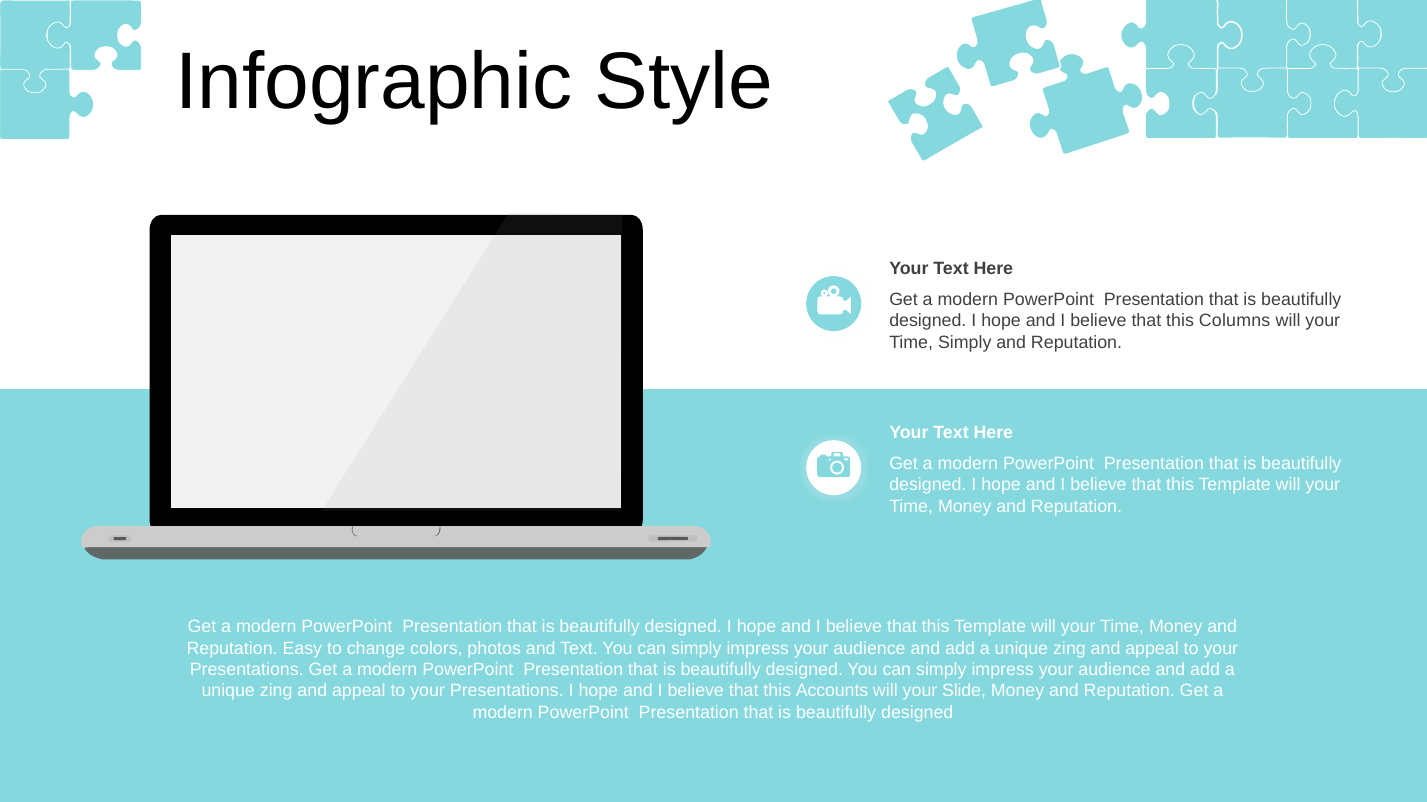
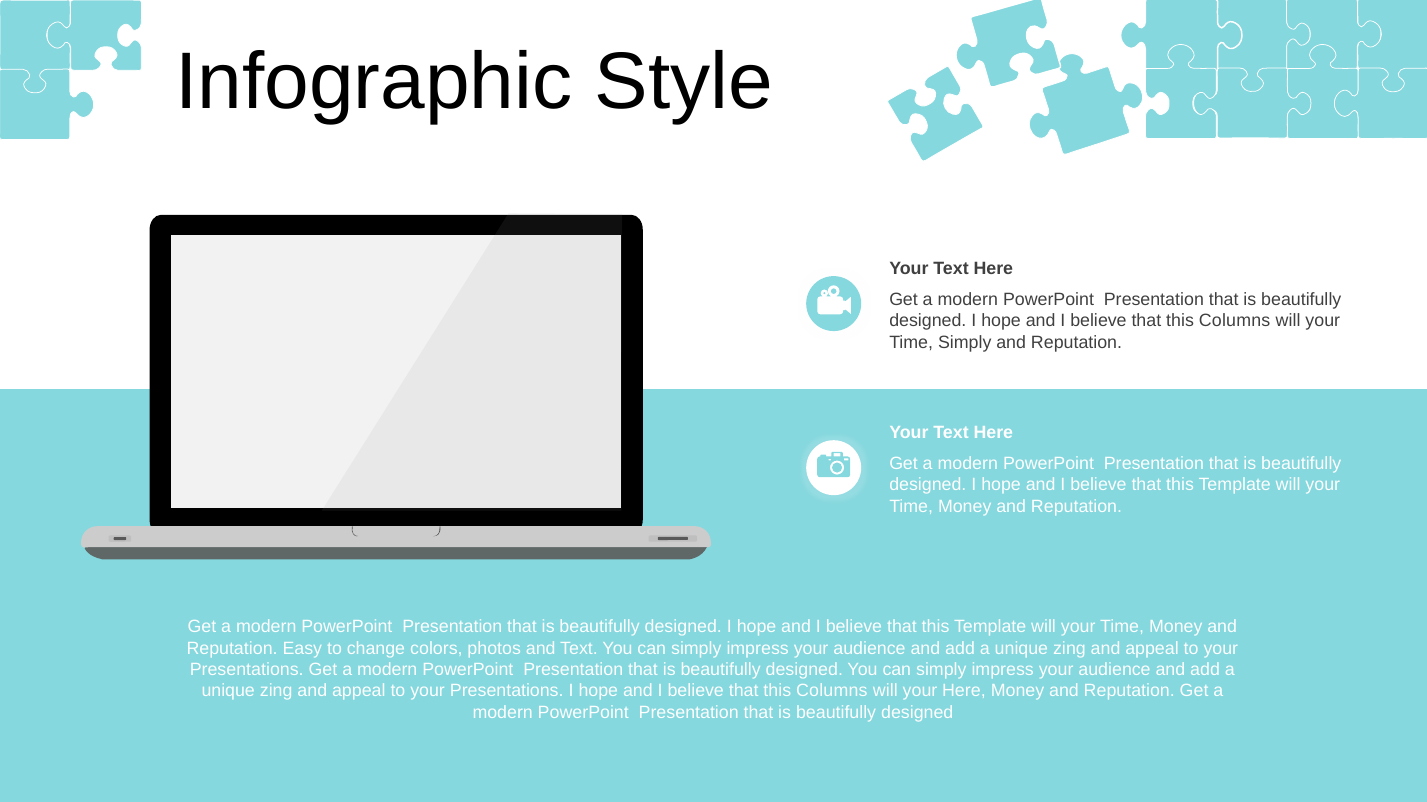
Accounts: Accounts -> Columns (832, 692)
your Slide: Slide -> Here (964, 692)
